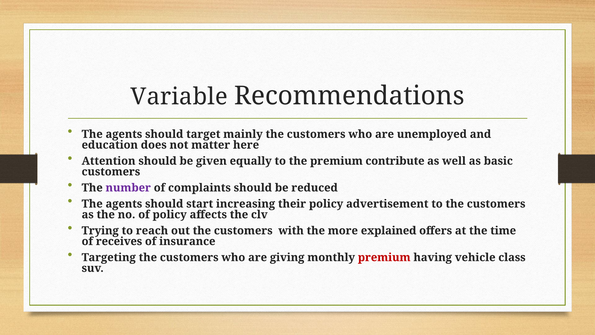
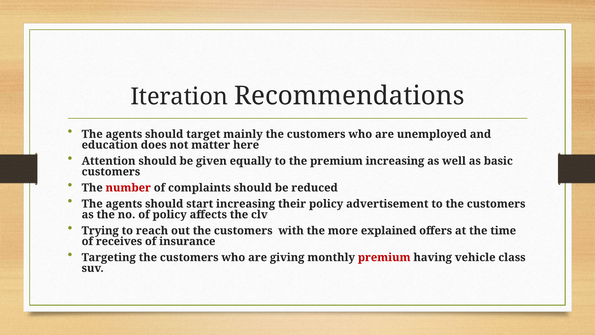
Variable: Variable -> Iteration (179, 97)
premium contribute: contribute -> increasing (395, 161)
number colour: purple -> red (128, 188)
